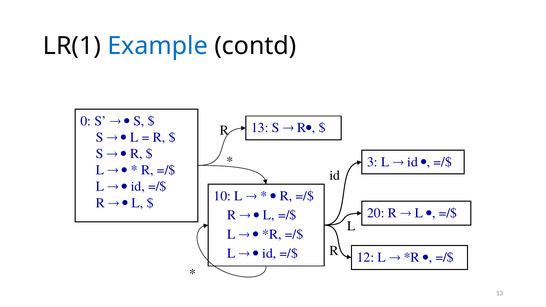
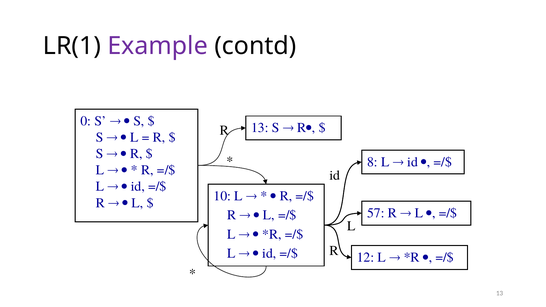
Example colour: blue -> purple (158, 46)
3: 3 -> 8 (372, 162)
20: 20 -> 57 (376, 213)
